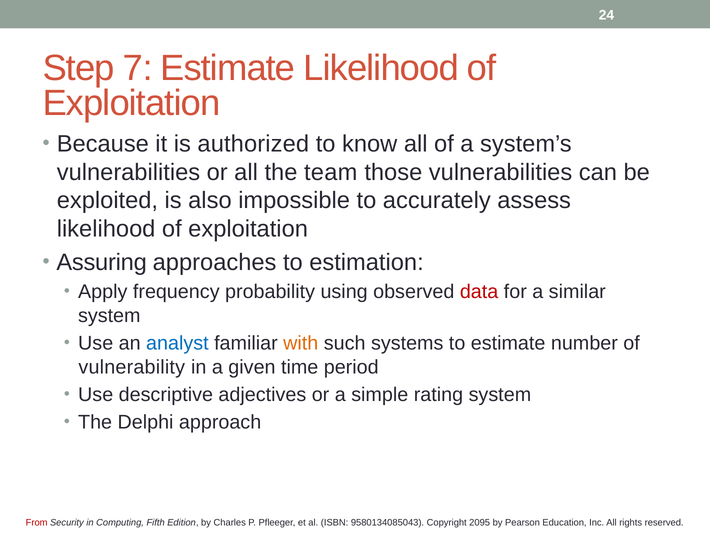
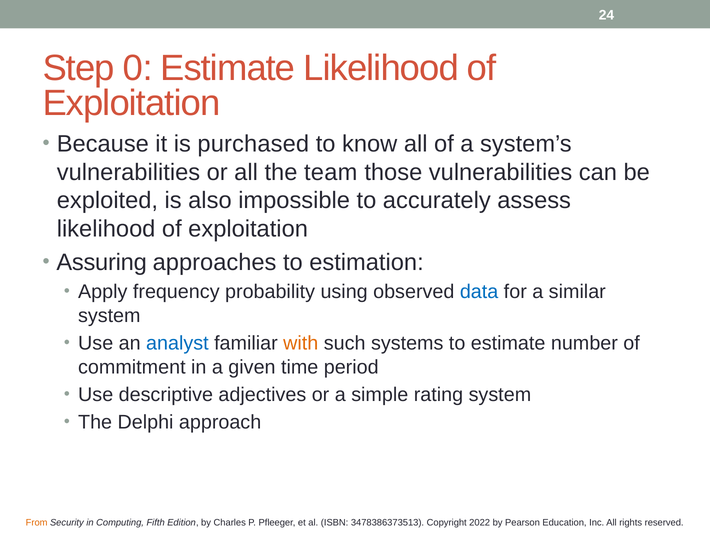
7: 7 -> 0 (138, 68)
authorized: authorized -> purchased (253, 144)
data colour: red -> blue (479, 292)
vulnerability: vulnerability -> commitment (132, 367)
From colour: red -> orange (37, 522)
9580134085043: 9580134085043 -> 3478386373513 (387, 522)
2095: 2095 -> 2022 (480, 522)
